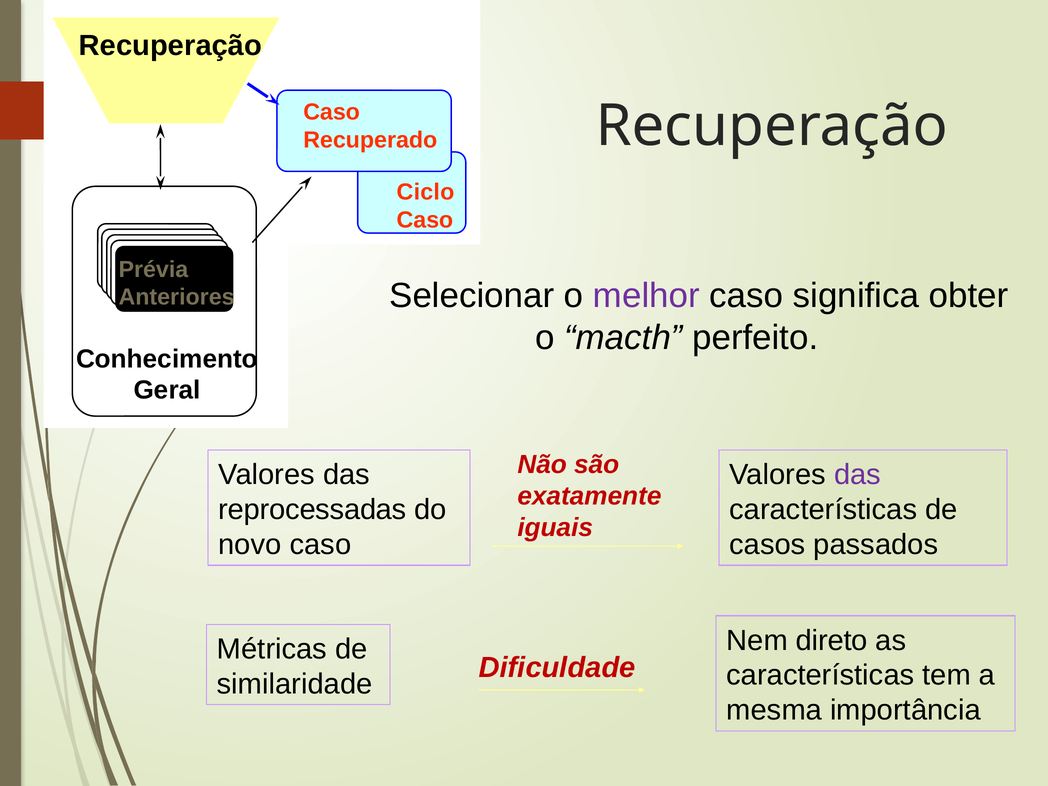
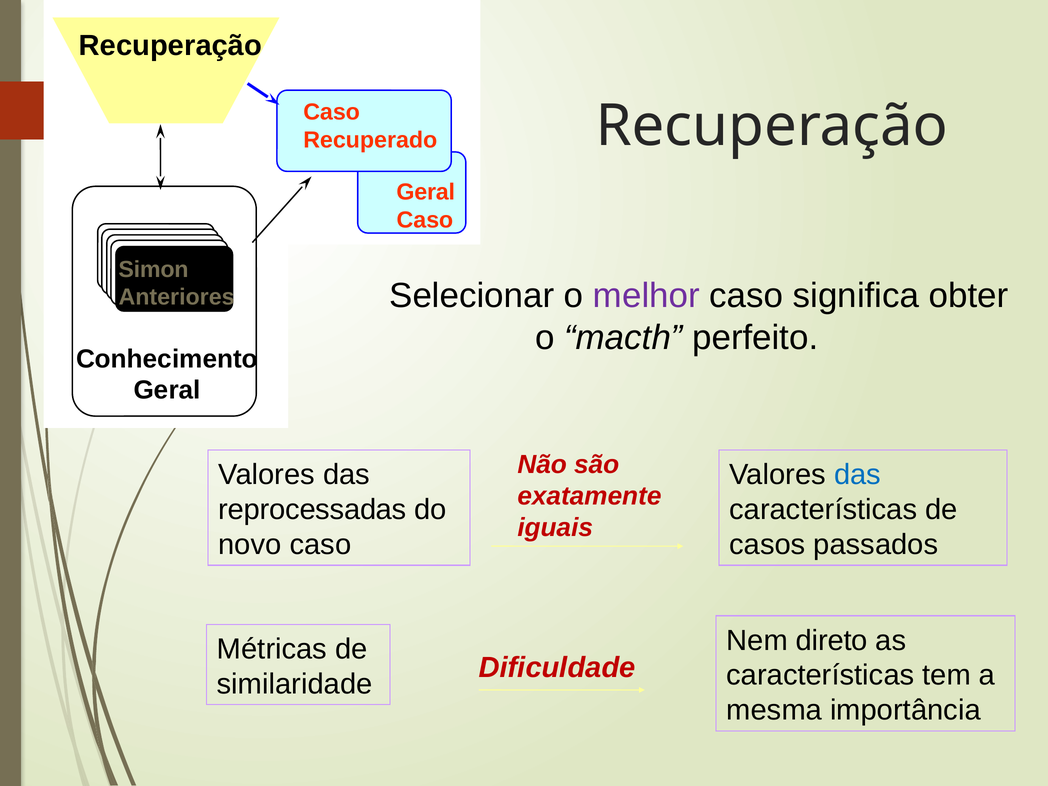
Ciclo: Ciclo -> Geral (426, 192)
Prévia: Prévia -> Simon (154, 269)
das colour: purple -> blue (857, 475)
